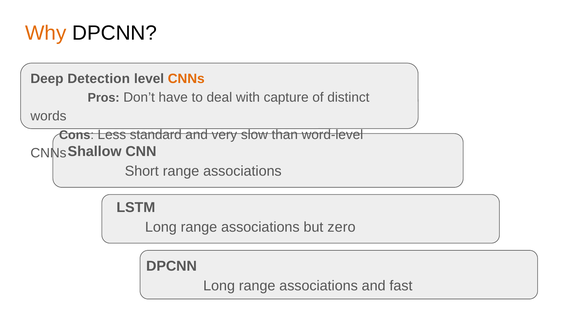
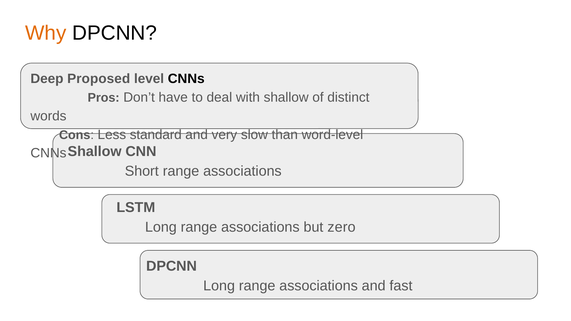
Detection: Detection -> Proposed (99, 79)
CNNs colour: orange -> black (186, 79)
with capture: capture -> shallow (286, 97)
